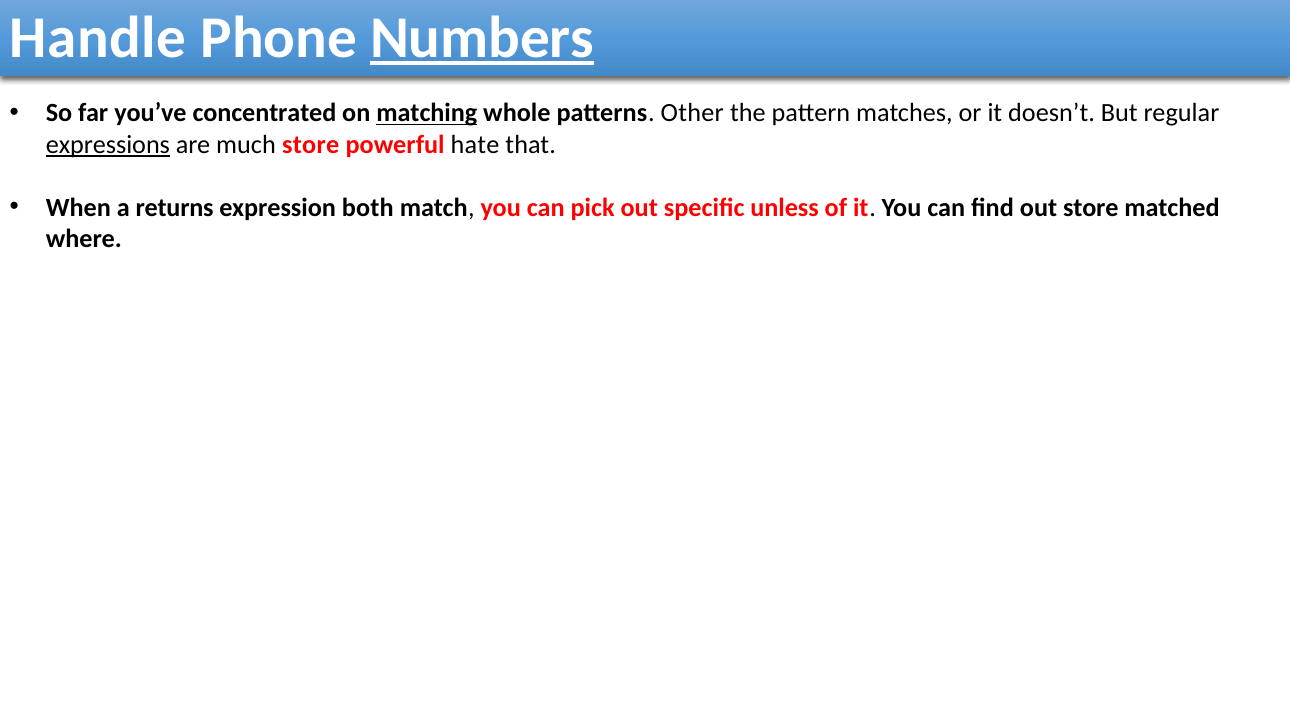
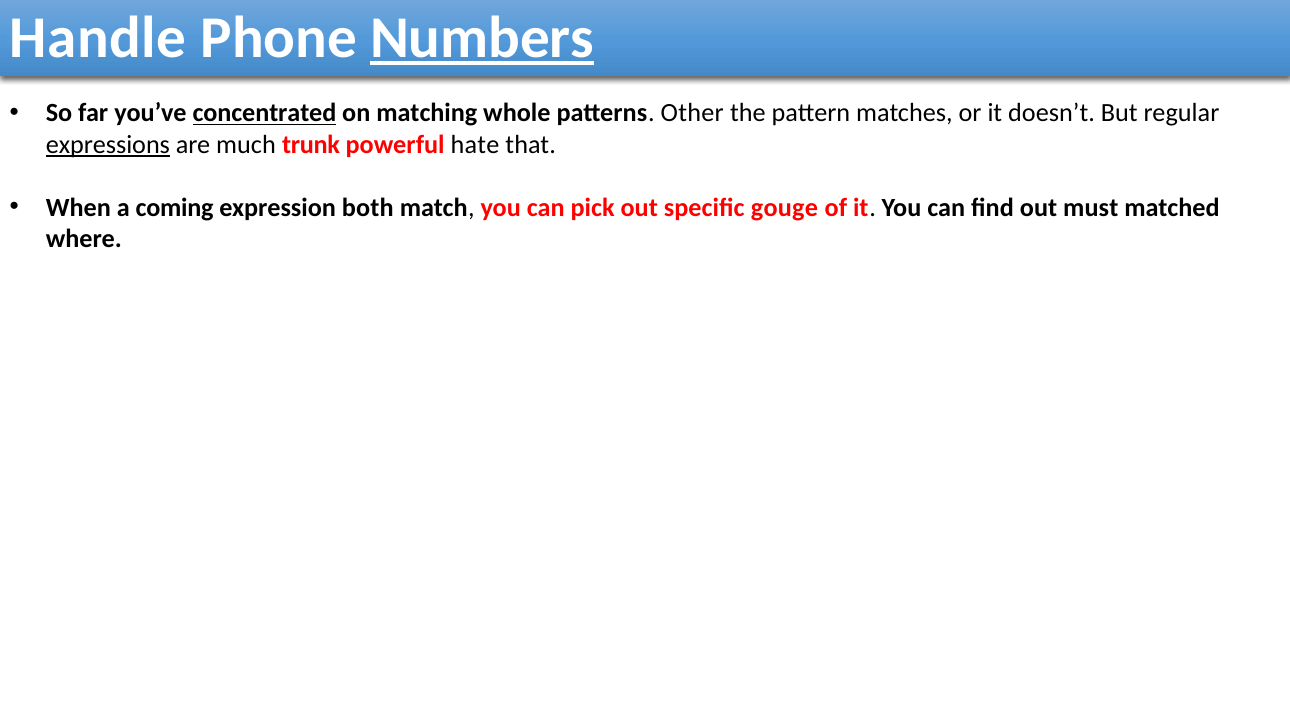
concentrated underline: none -> present (264, 113)
matching underline: present -> none (427, 113)
much store: store -> trunk (311, 145)
returns: returns -> coming (175, 207)
unless: unless -> gouge (784, 207)
out store: store -> must (1091, 207)
